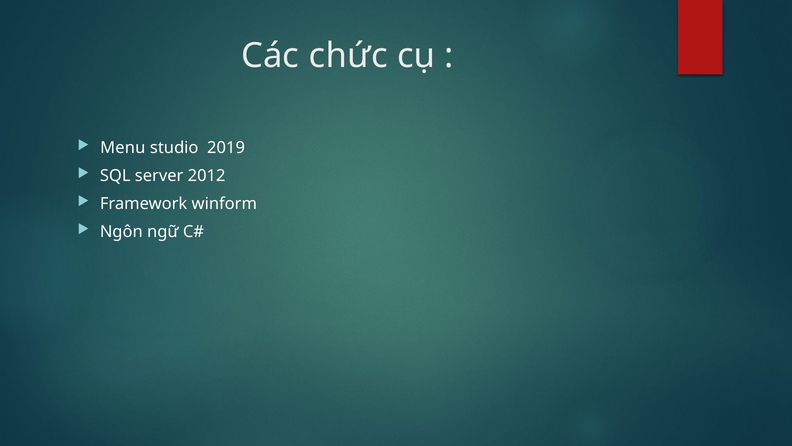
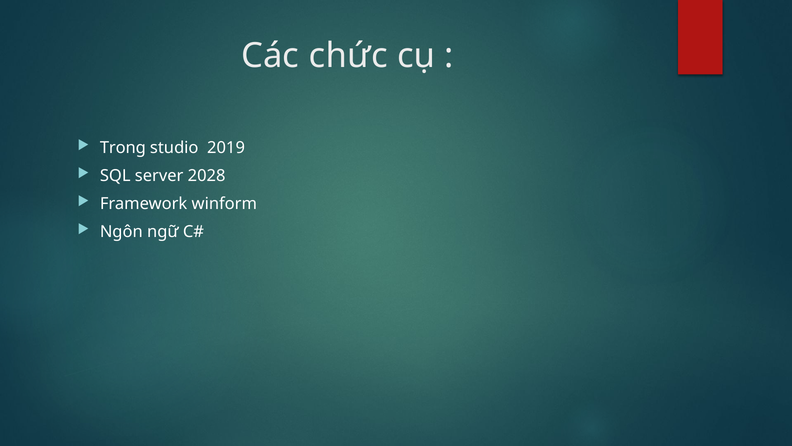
Menu: Menu -> Trong (123, 147)
2012: 2012 -> 2028 (207, 175)
